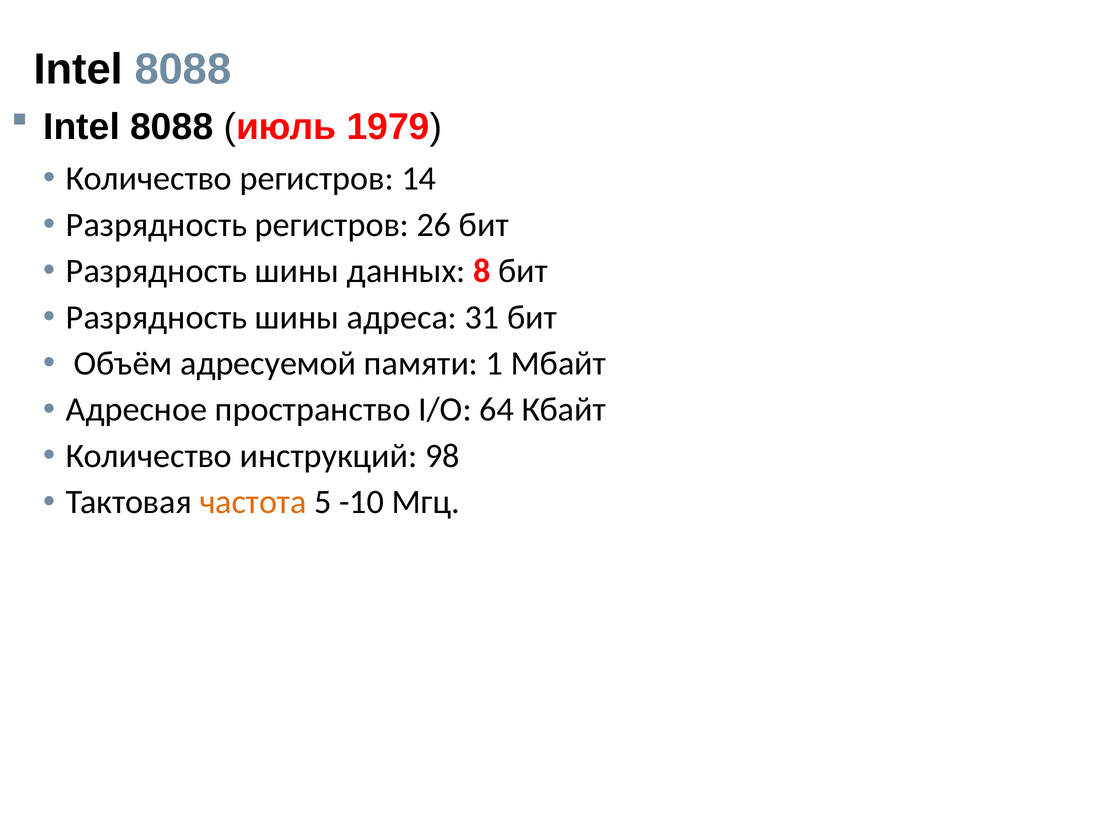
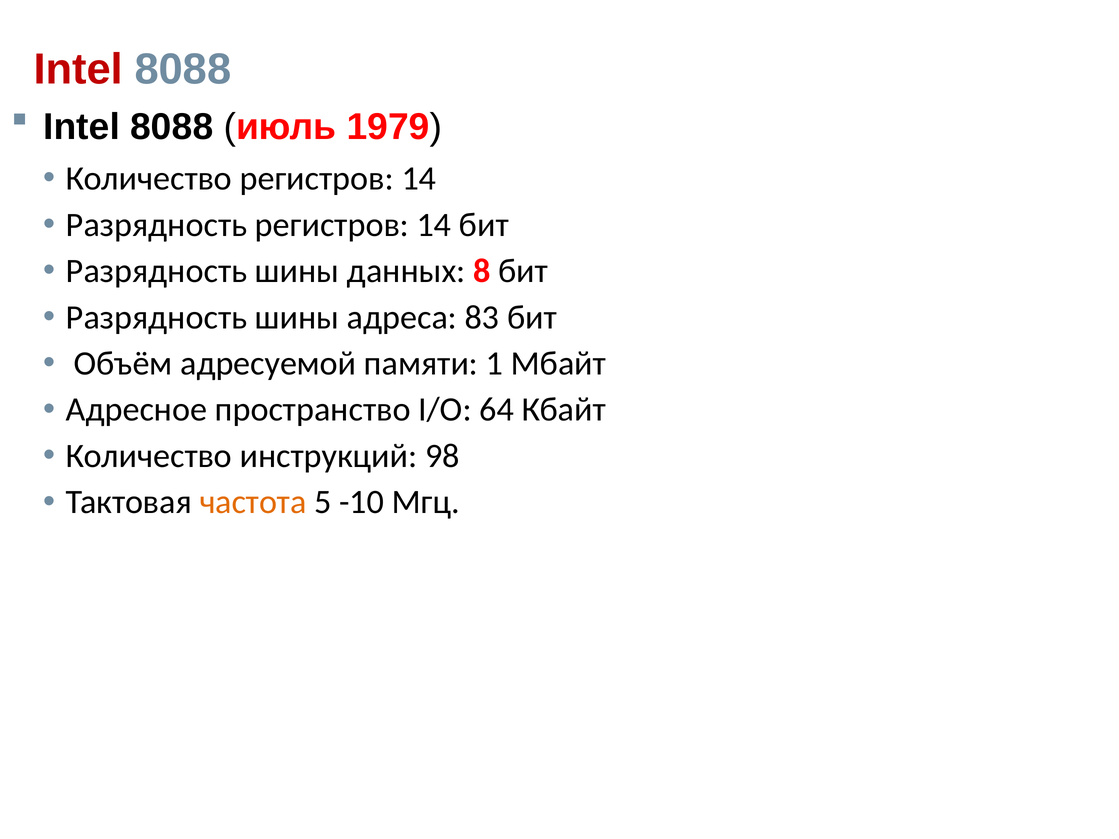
Intel colour: black -> red (78, 69)
Разрядность регистров 26: 26 -> 14 (434, 225)
31: 31 -> 83 (482, 317)
